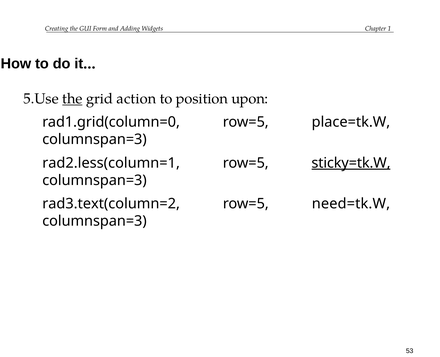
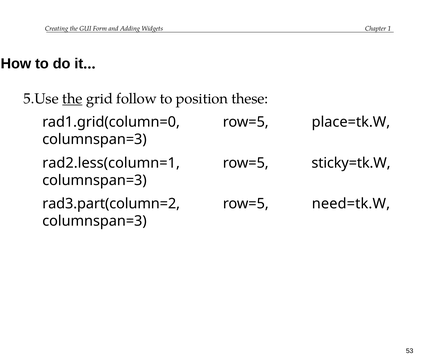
action: action -> follow (137, 99)
upon: upon -> these (250, 99)
sticky=tk.W underline: present -> none (351, 163)
rad3.text(column=2: rad3.text(column=2 -> rad3.part(column=2 (111, 204)
